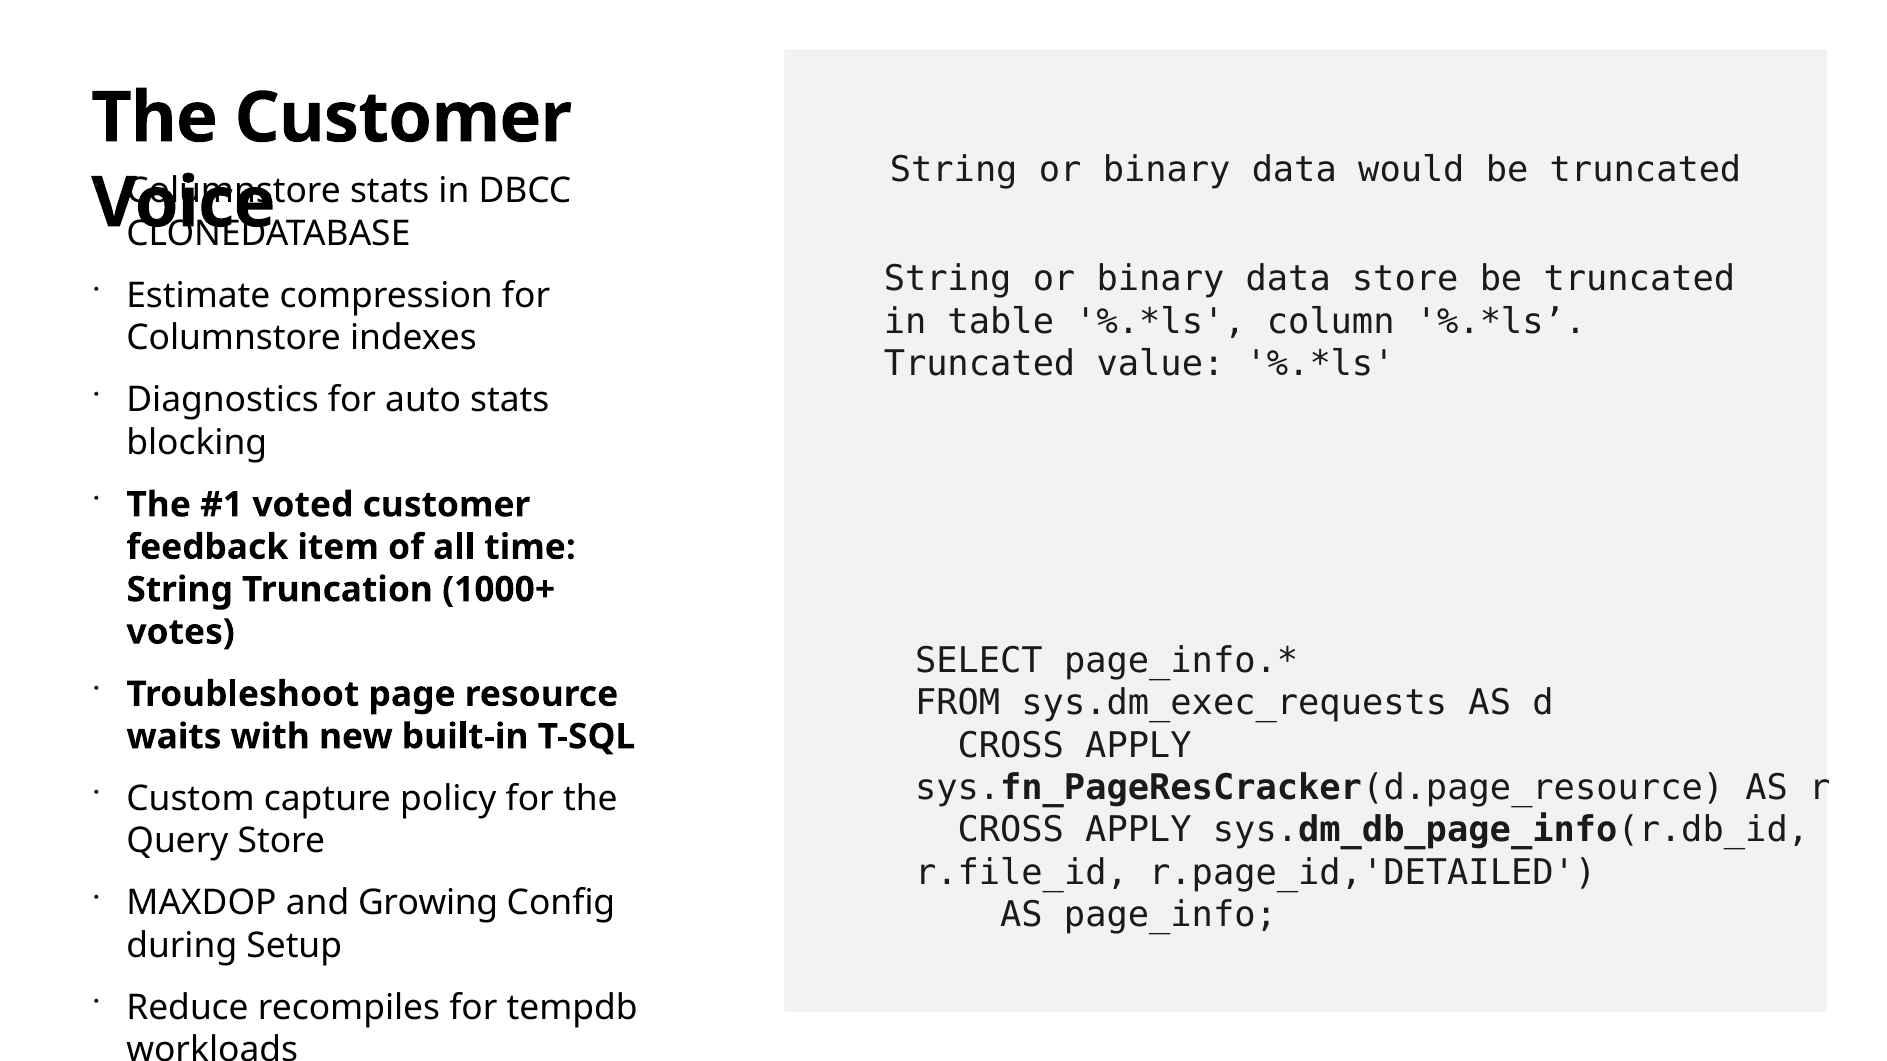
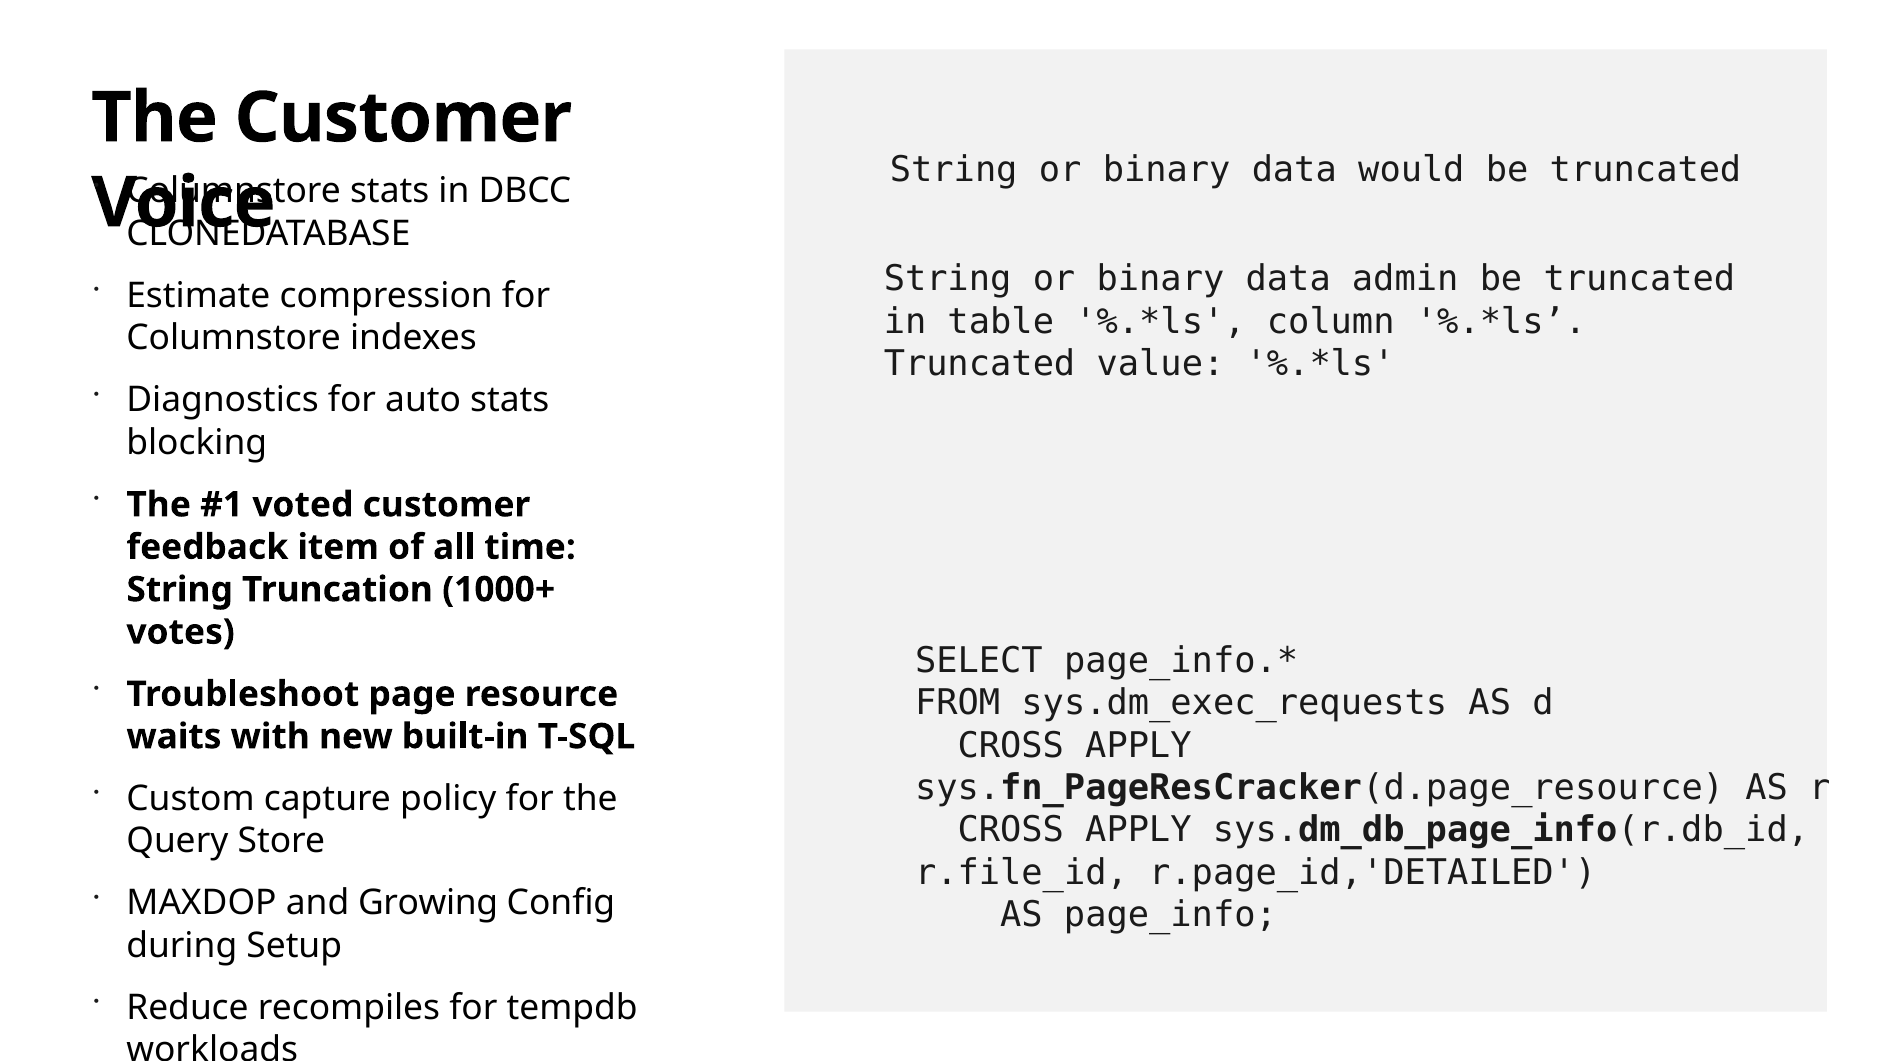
data store: store -> admin (1405, 279)
